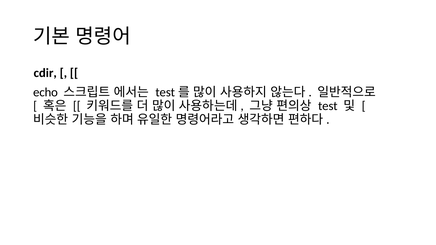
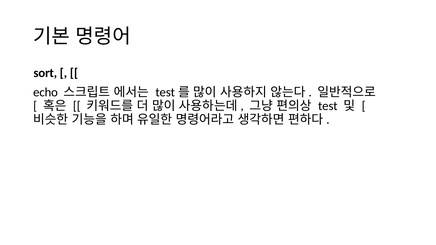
cdir: cdir -> sort (45, 73)
